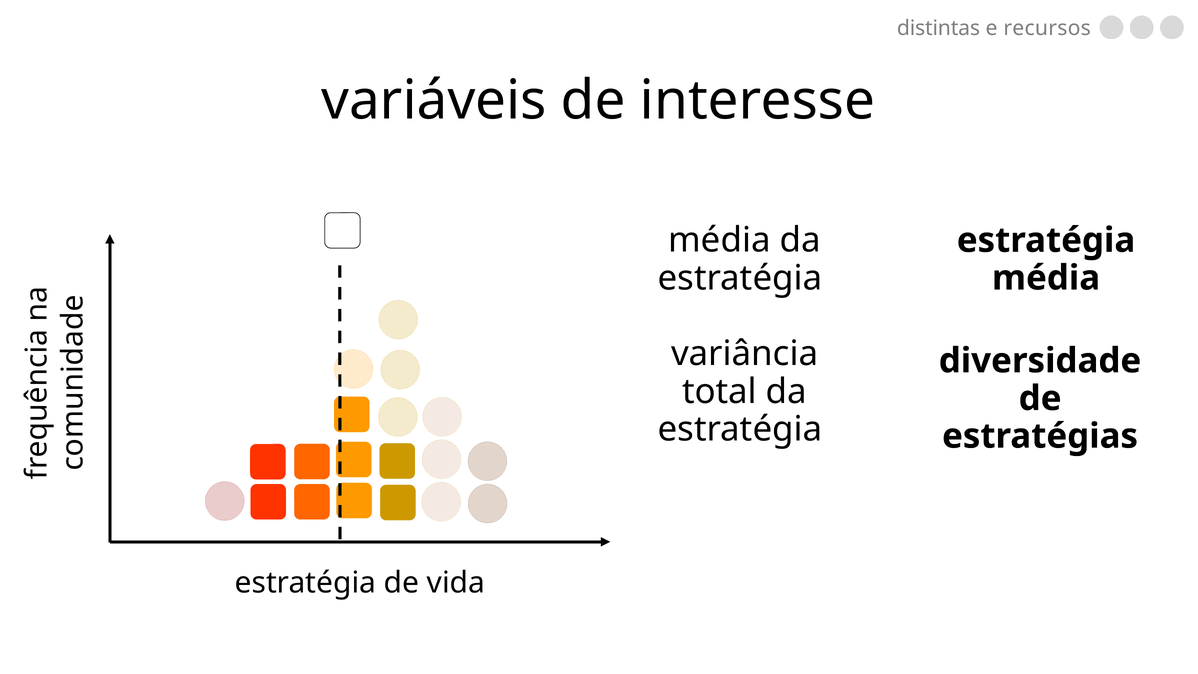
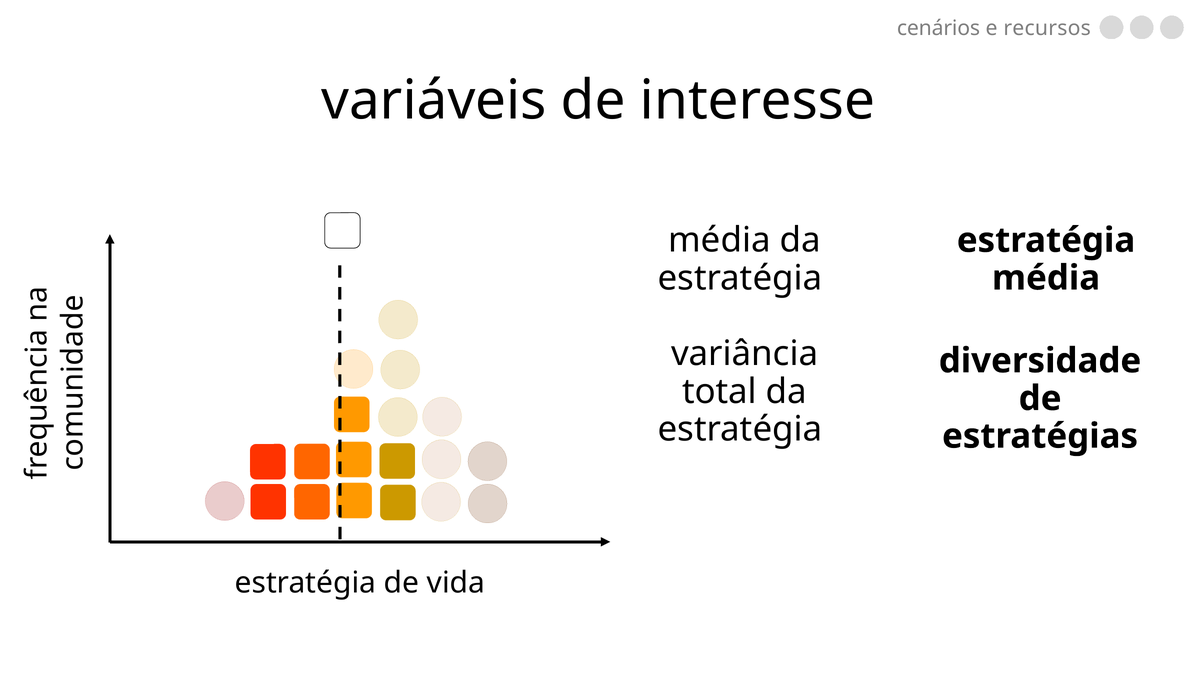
distintas: distintas -> cenários (939, 28)
